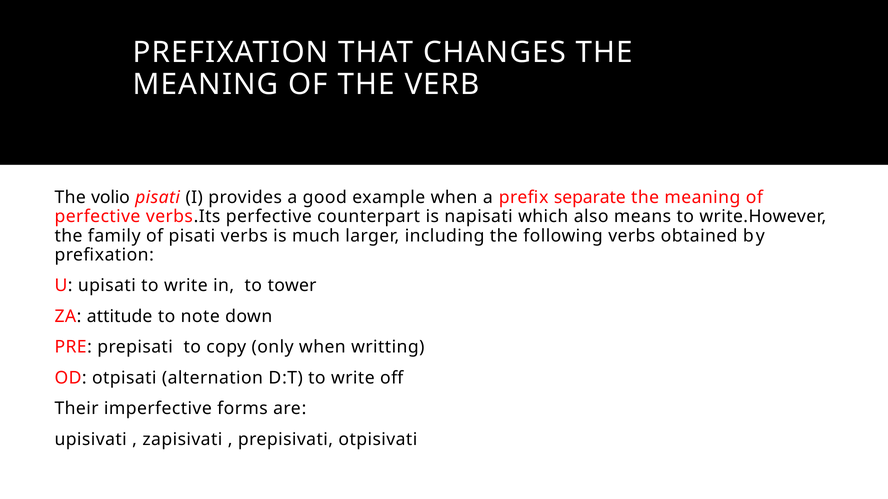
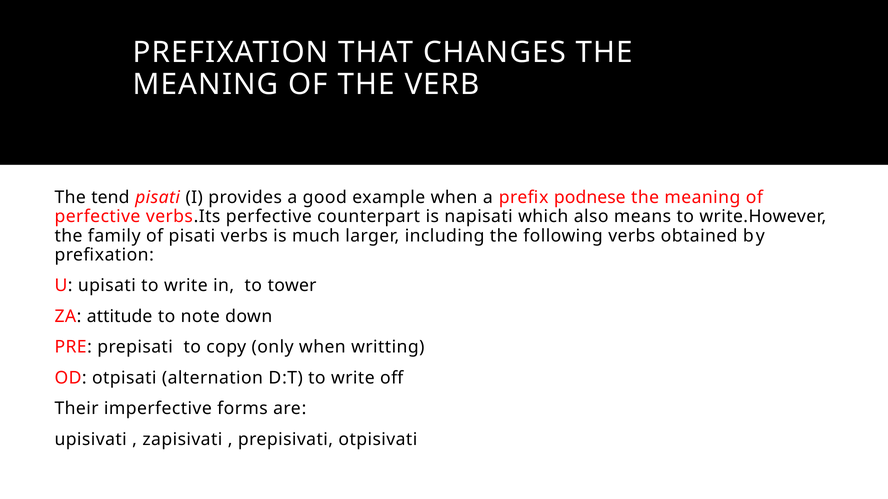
volio: volio -> tend (110, 198)
separate: separate -> podnese (590, 198)
